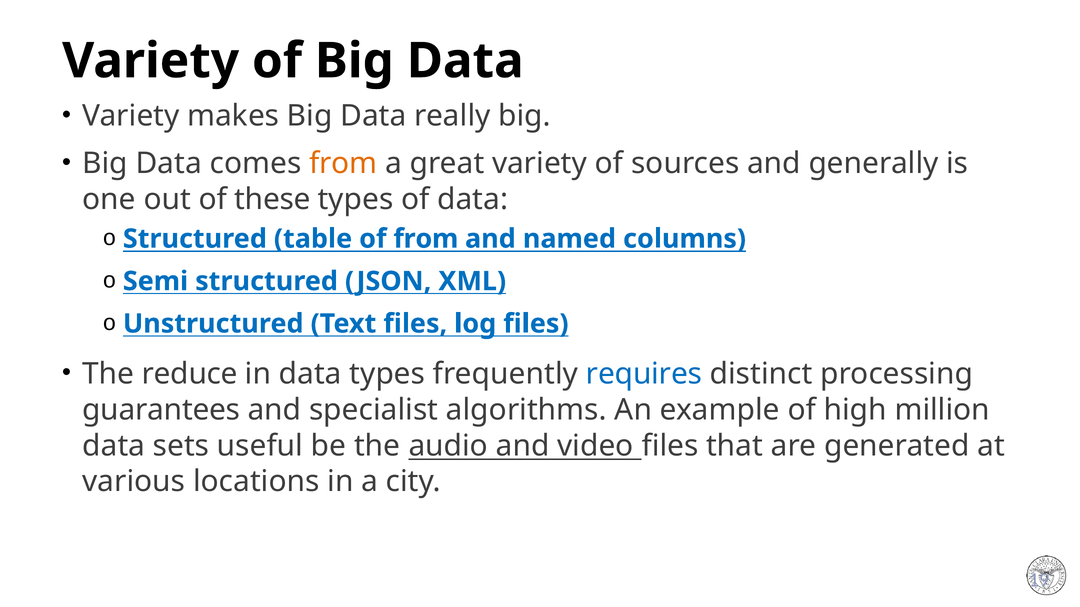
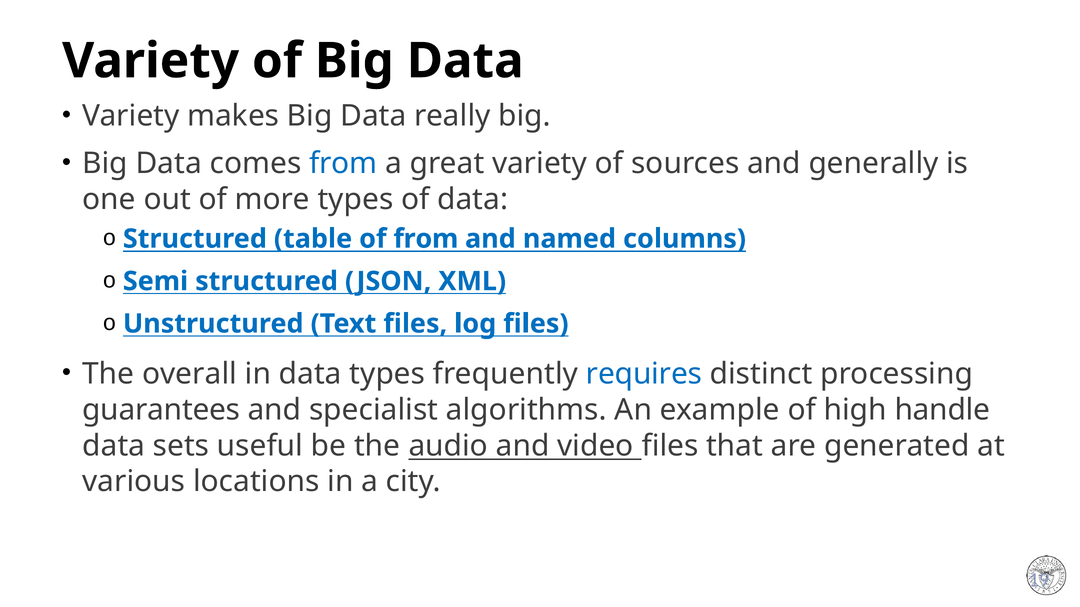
from colour: orange -> blue (343, 163)
these: these -> more (272, 199)
reduce: reduce -> overall (190, 374)
million: million -> handle (942, 410)
